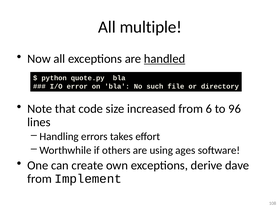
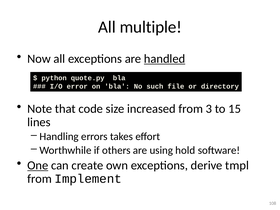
6: 6 -> 3 (209, 109)
96: 96 -> 15 (235, 109)
ages: ages -> hold (185, 150)
One underline: none -> present (38, 165)
dave: dave -> tmpl (237, 165)
